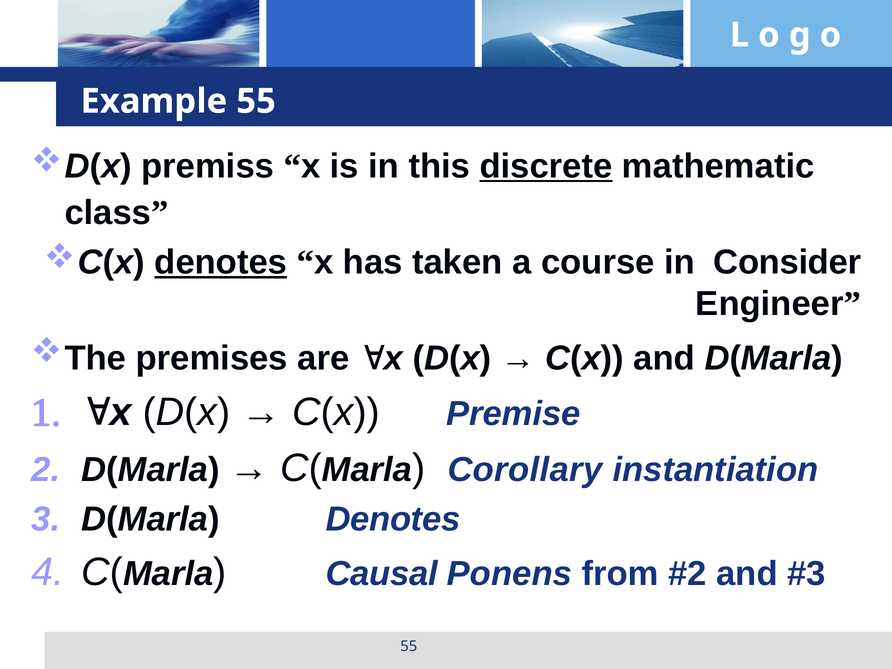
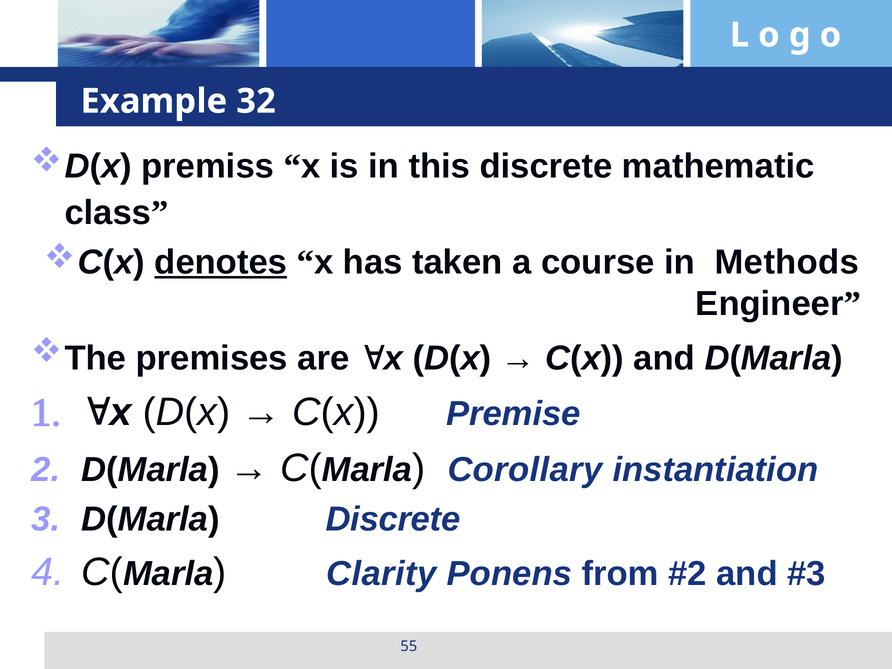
Example 55: 55 -> 32 (256, 101)
discrete underline: present -> none (546, 166)
Consider: Consider -> Methods (787, 262)
D(Marla Denotes: Denotes -> Discrete (393, 519)
Causal: Causal -> Clarity (381, 574)
